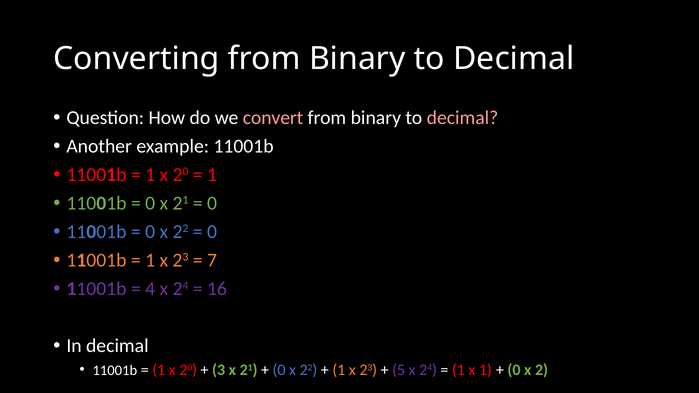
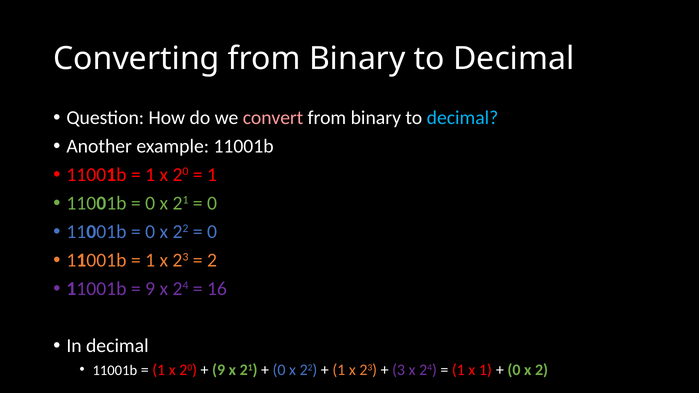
decimal colour: pink -> light blue (463, 118)
7: 7 -> 2 (212, 261)
4: 4 -> 9 (150, 289)
3: 3 -> 9 (219, 370)
5: 5 -> 3 (399, 370)
